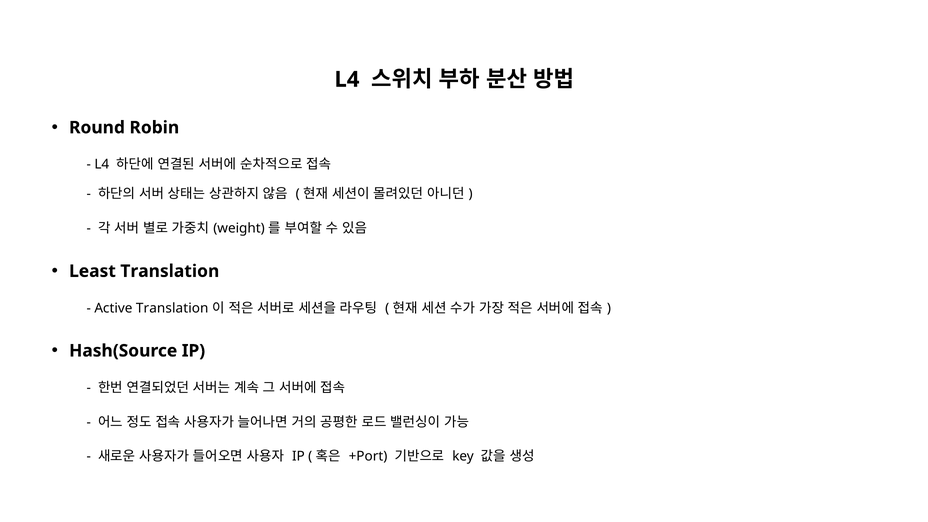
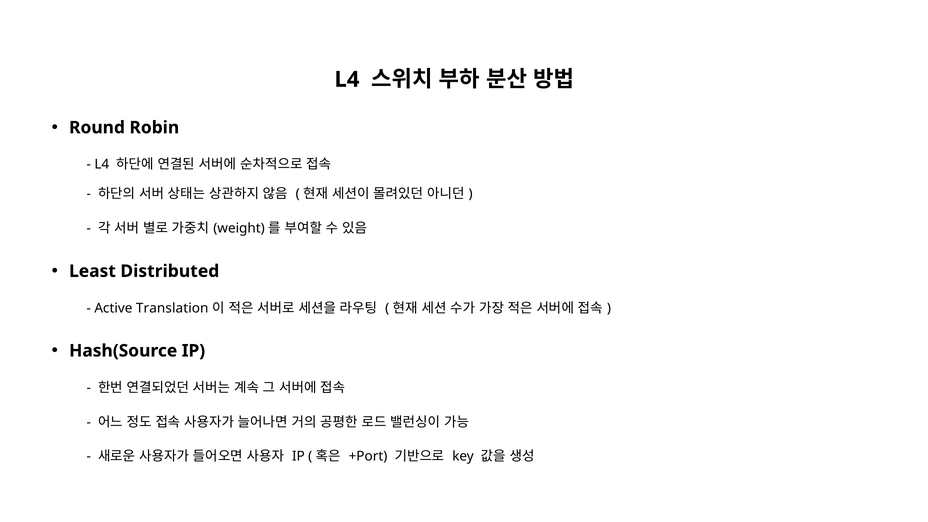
Least Translation: Translation -> Distributed (170, 271)
